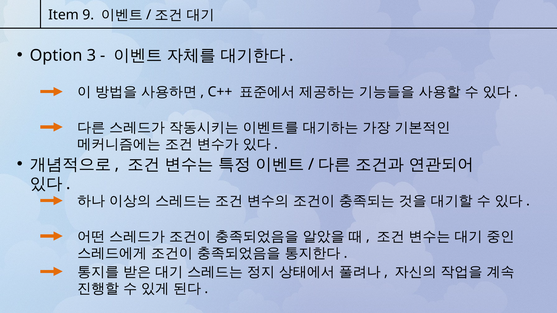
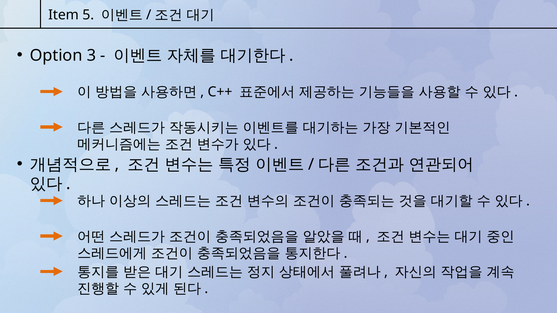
9: 9 -> 5 (88, 15)
